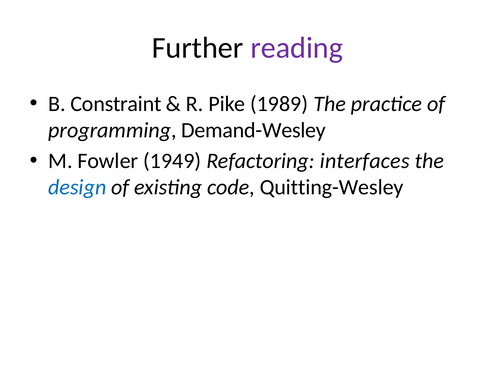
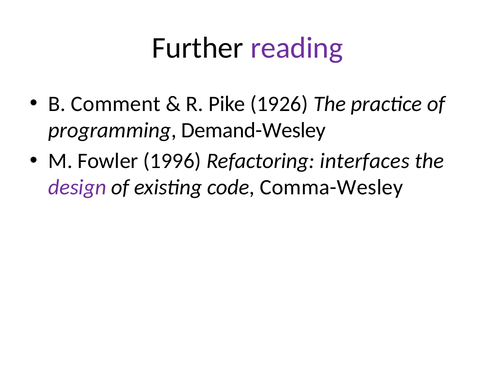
Constraint: Constraint -> Comment (116, 104)
1989: 1989 -> 1926 (279, 104)
1949: 1949 -> 1996 (172, 161)
design colour: blue -> purple (77, 187)
Quitting-Wesley: Quitting-Wesley -> Comma-Wesley (331, 187)
